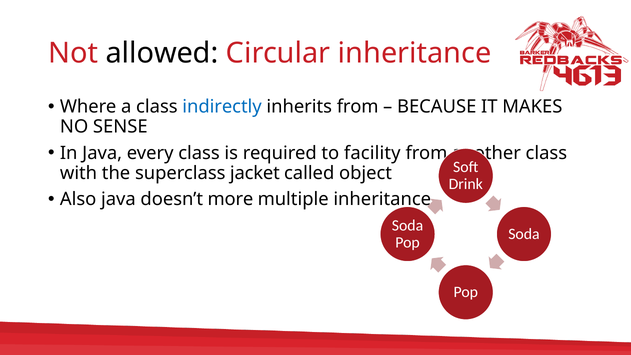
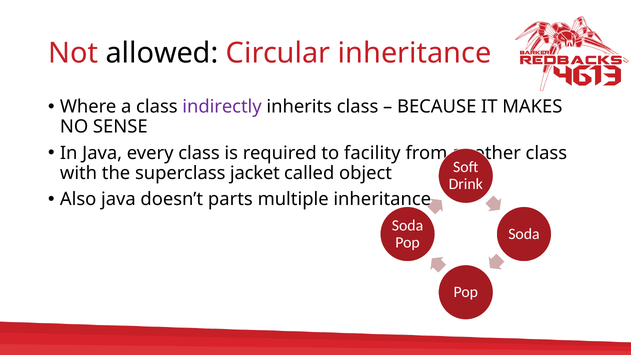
indirectly colour: blue -> purple (222, 107)
inherits from: from -> class (358, 107)
more: more -> parts (230, 199)
